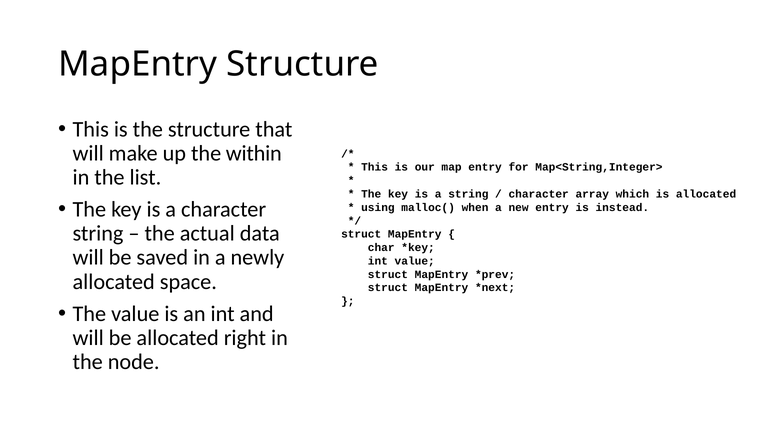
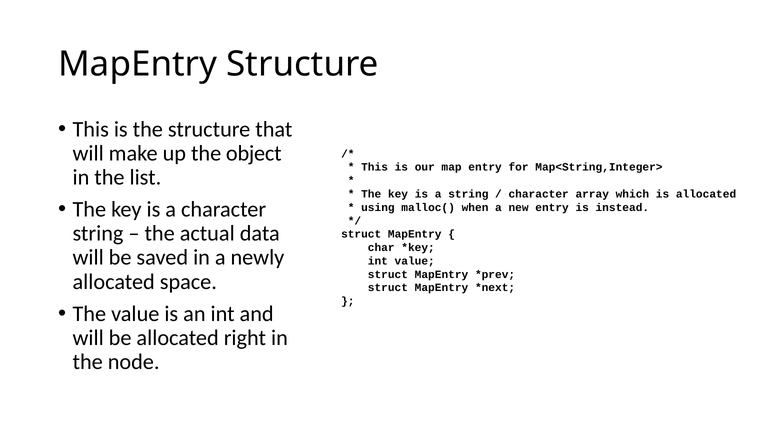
within: within -> object (254, 153)
